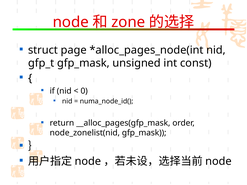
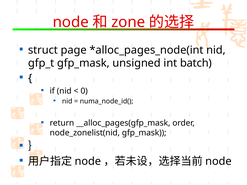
const: const -> batch (196, 63)
